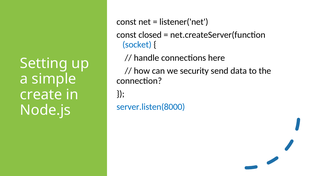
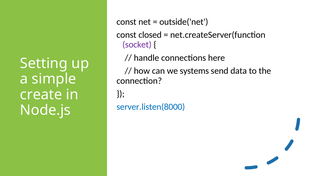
listener('net: listener('net -> outside('net (184, 22)
socket colour: blue -> purple (137, 45)
security: security -> systems (194, 71)
